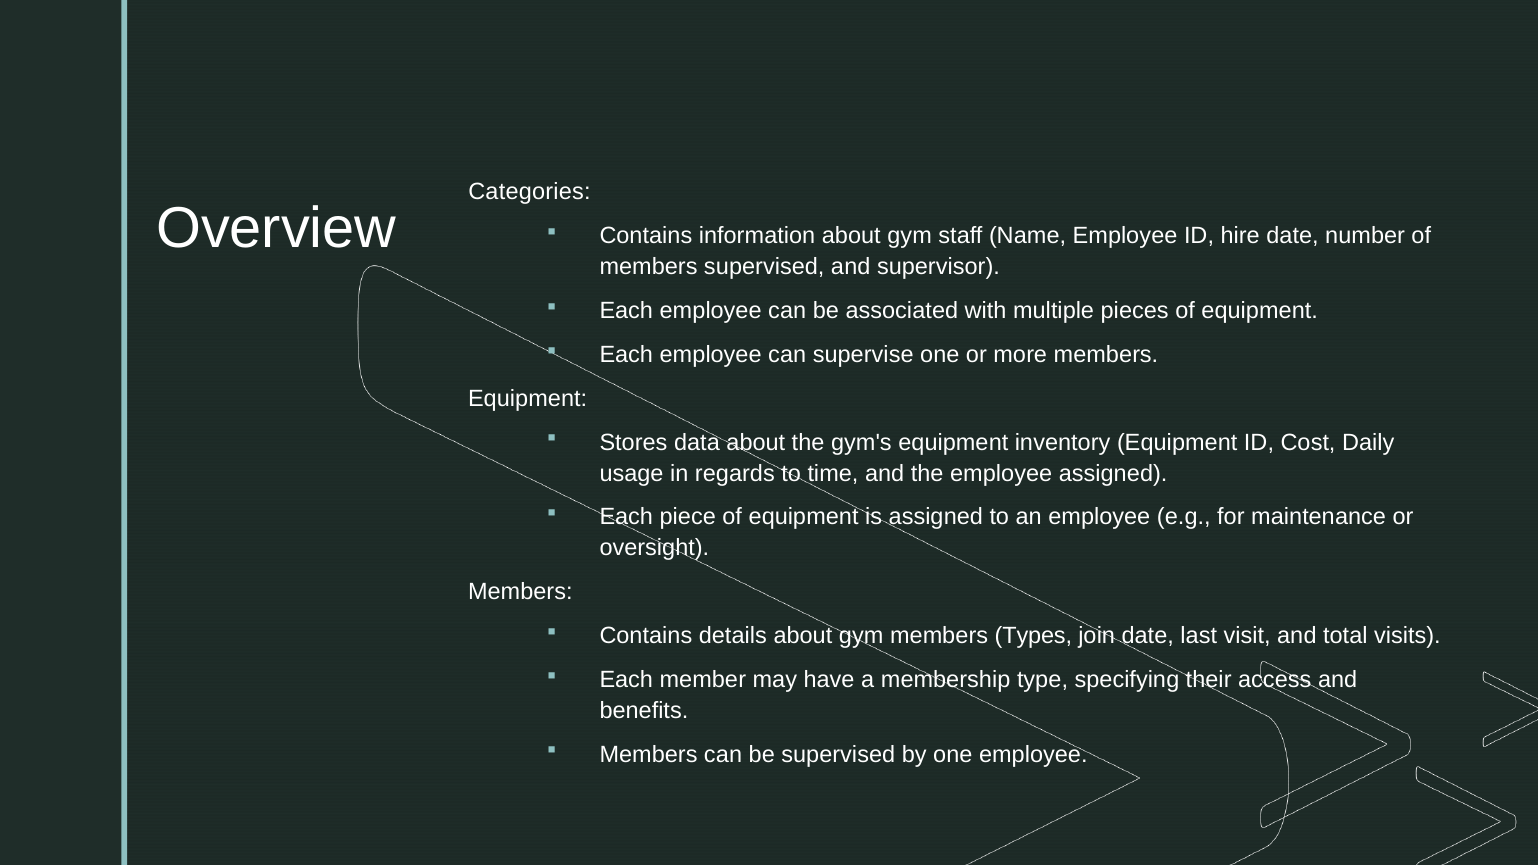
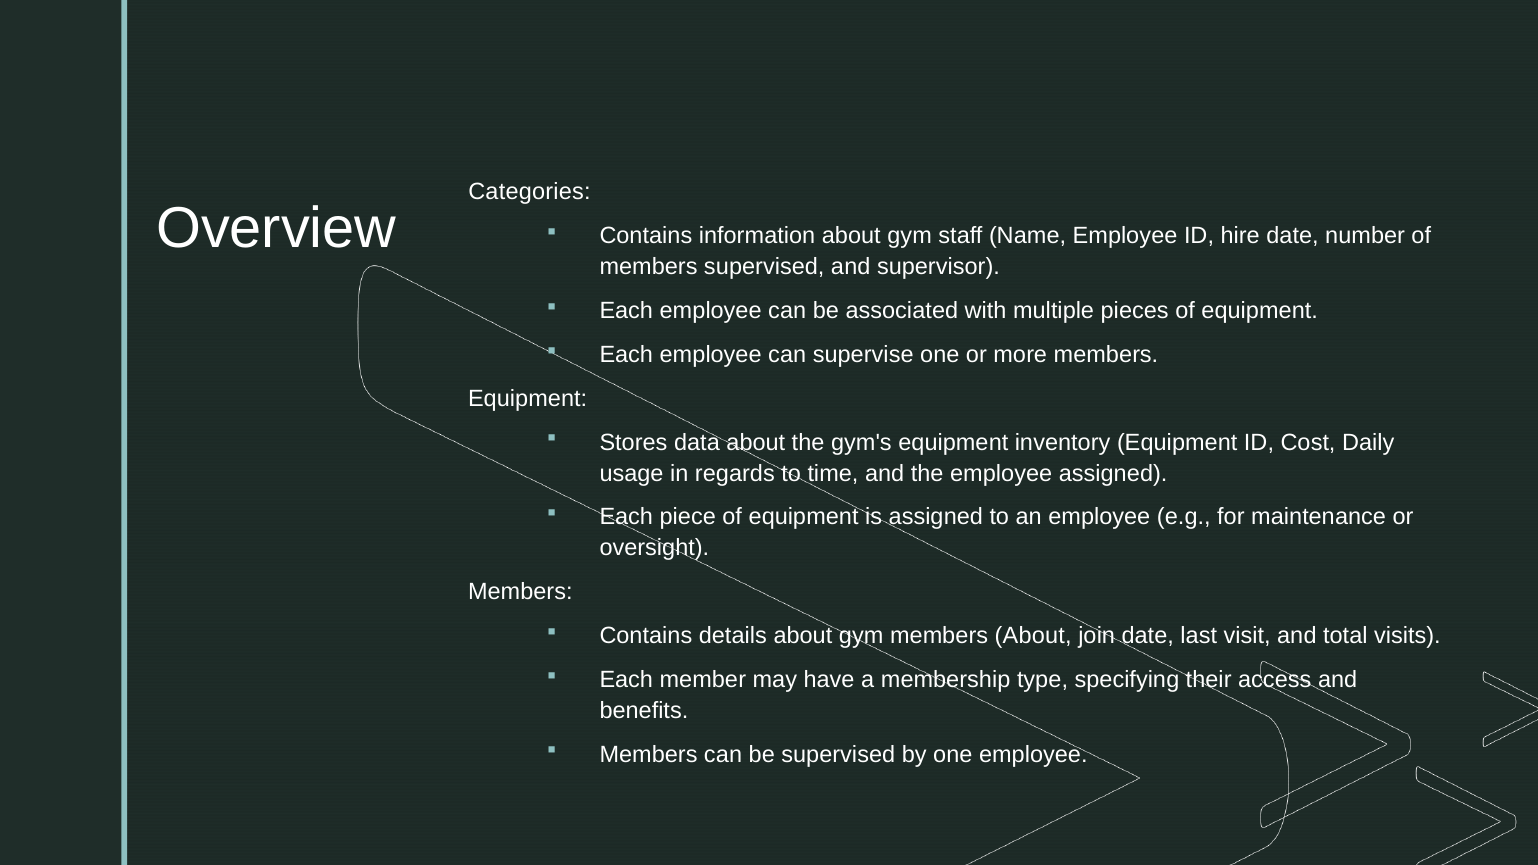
members Types: Types -> About (1033, 636)
